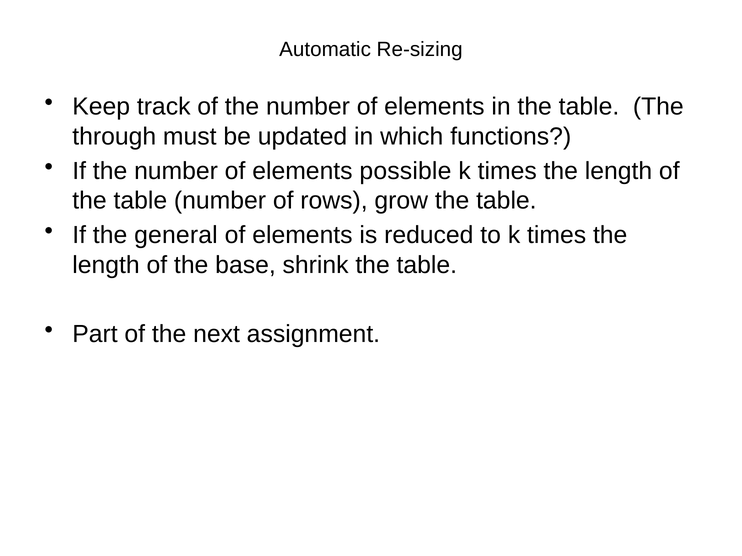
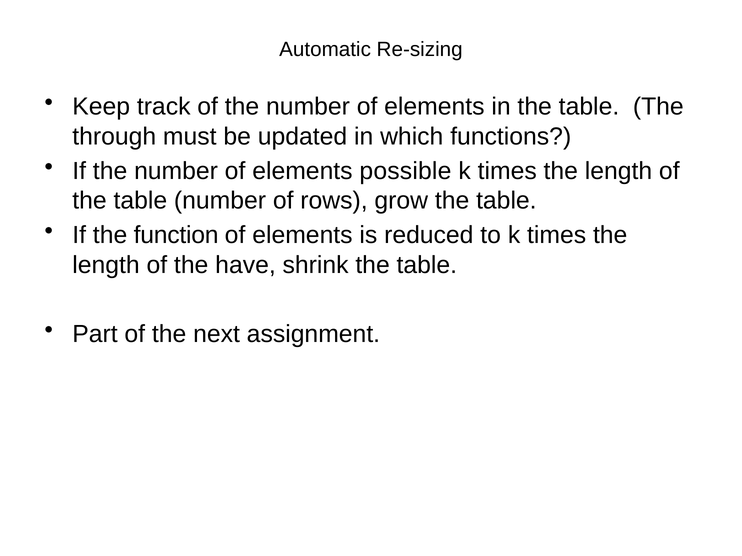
general: general -> function (176, 235)
base: base -> have (245, 265)
